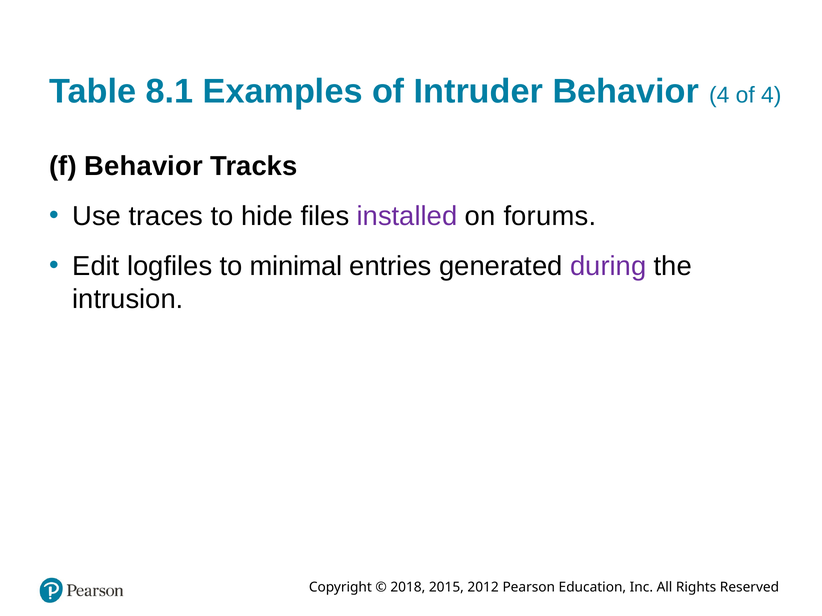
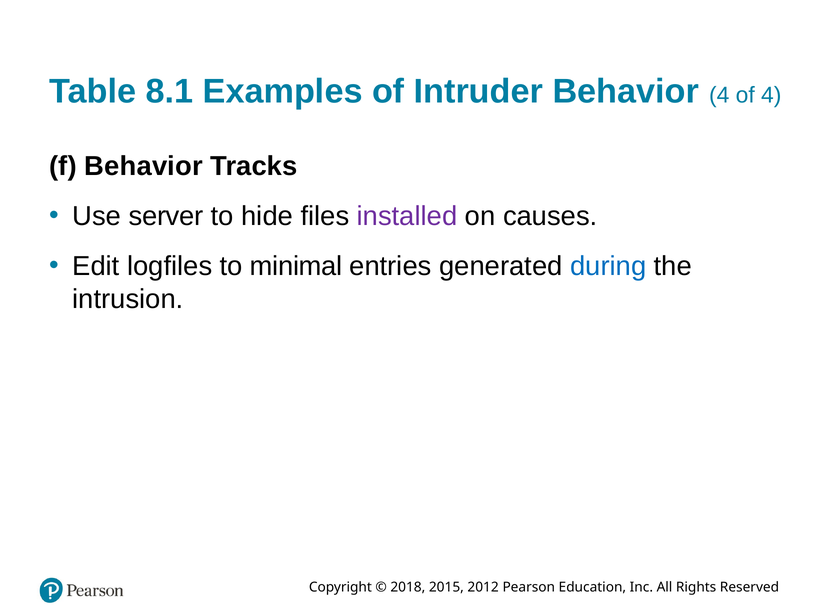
traces: traces -> server (166, 216)
forums: forums -> causes (550, 216)
during colour: purple -> blue (608, 266)
